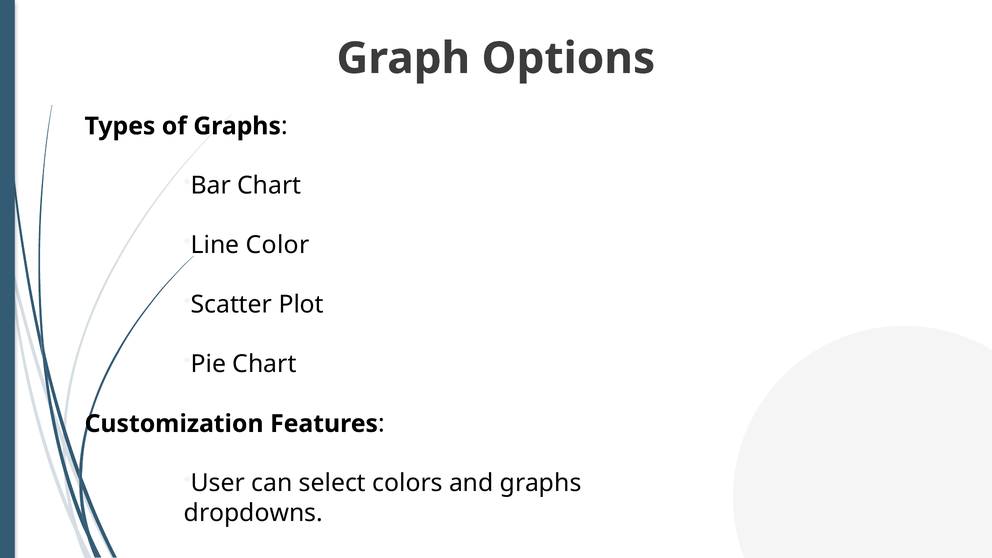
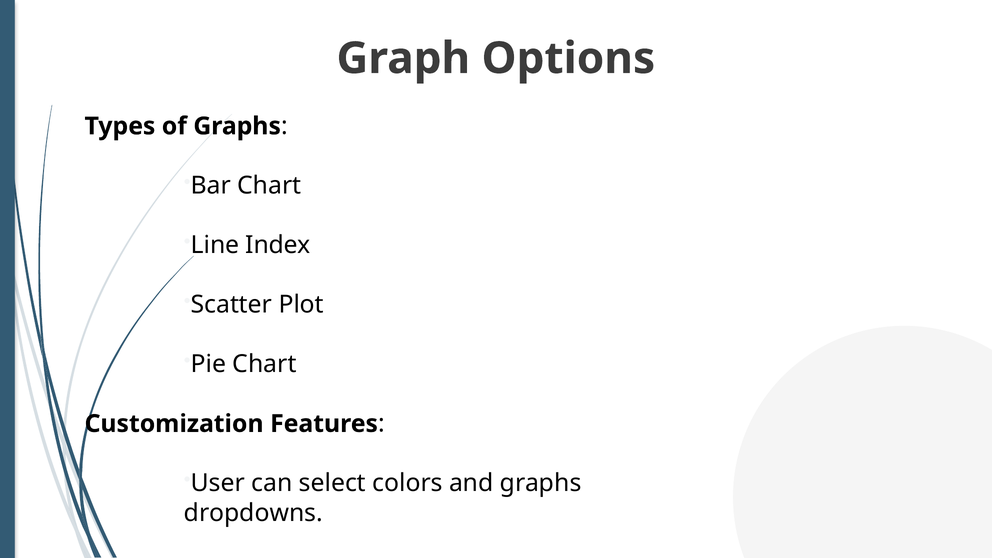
Color: Color -> Index (278, 245)
